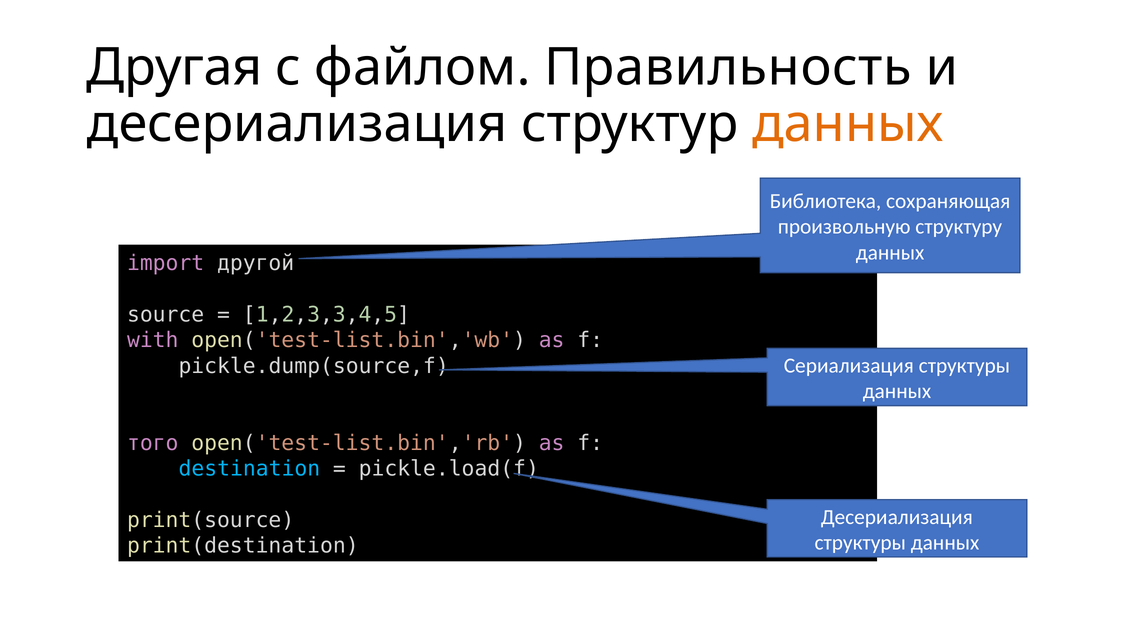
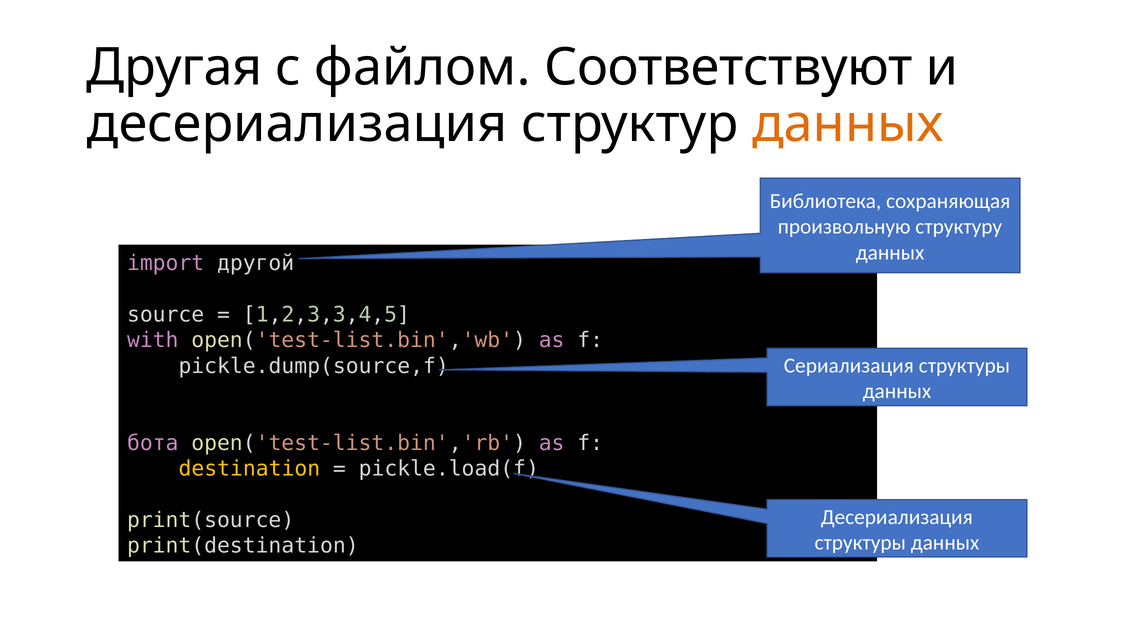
Правильность: Правильность -> Соответствуют (728, 68)
того: того -> бота (153, 443)
destination colour: light blue -> yellow (249, 469)
